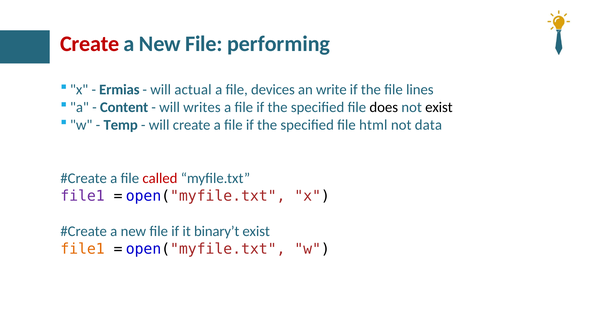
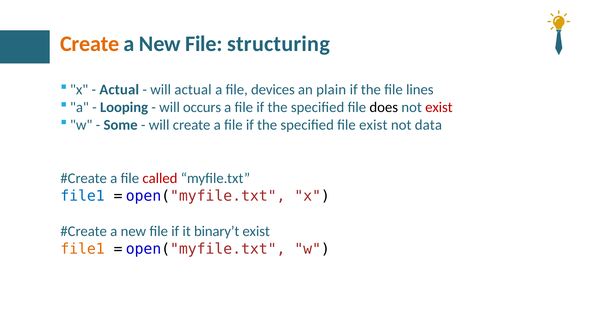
Create colour: red -> orange (90, 44)
performing: performing -> structuring (278, 44)
Ermias: Ermias -> Actual (119, 90)
write: write -> plain (331, 90)
Content: Content -> Looping (124, 107)
writes: writes -> occurs (202, 107)
exist colour: black -> red (439, 107)
Temp: Temp -> Some (121, 125)
file html: html -> exist (373, 125)
file1 colour: purple -> blue (83, 196)
